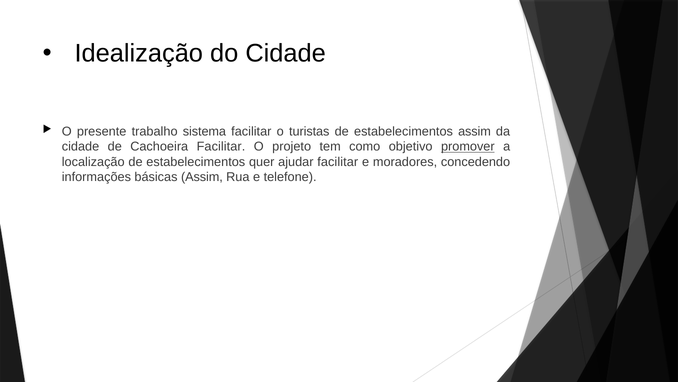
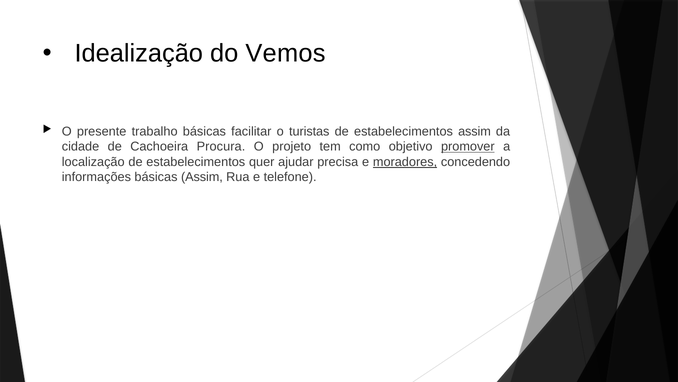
do Cidade: Cidade -> Vemos (285, 53)
trabalho sistema: sistema -> básicas (204, 131)
Cachoeira Facilitar: Facilitar -> Procura (221, 146)
ajudar facilitar: facilitar -> precisa (338, 162)
moradores underline: none -> present (405, 162)
